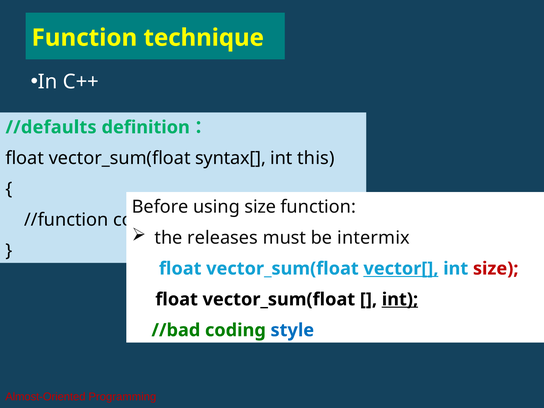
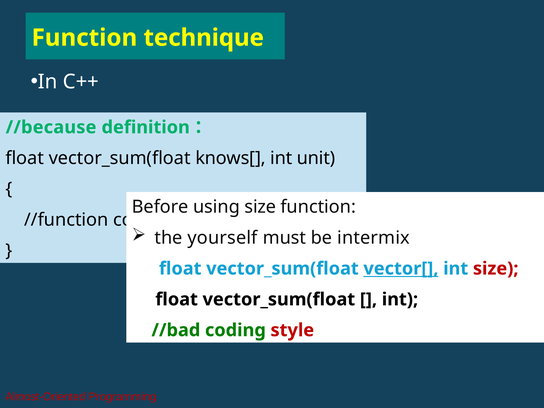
//defaults: //defaults -> //because (51, 127)
syntax[: syntax[ -> knows[ (231, 158)
this: this -> unit (316, 158)
releases: releases -> yourself (223, 238)
int underline: present -> none (400, 299)
style colour: blue -> red (292, 330)
